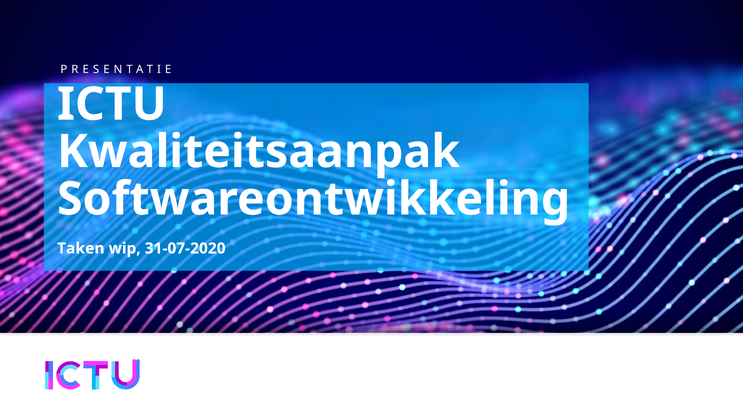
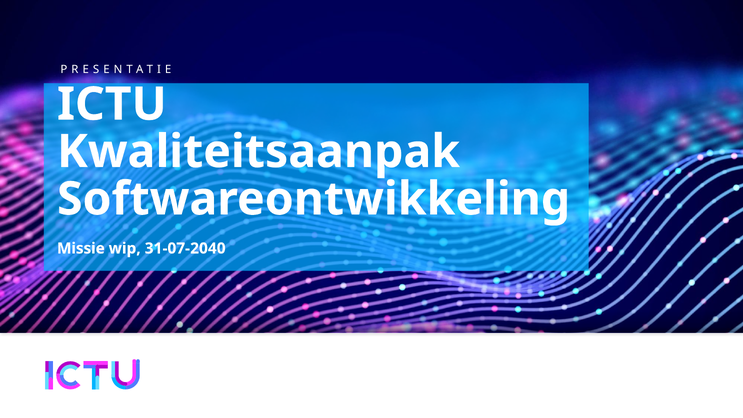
Taken: Taken -> Missie (81, 248)
31-07-2020: 31-07-2020 -> 31-07-2040 (185, 248)
